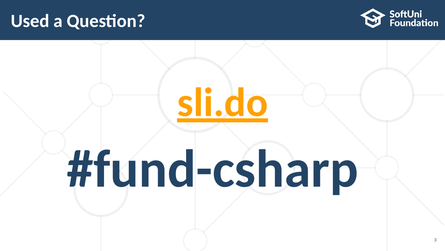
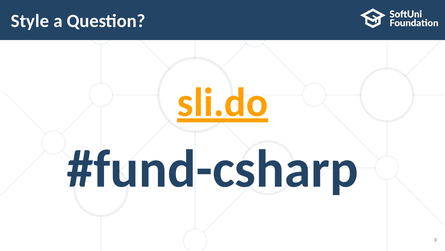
Used: Used -> Style (30, 21)
